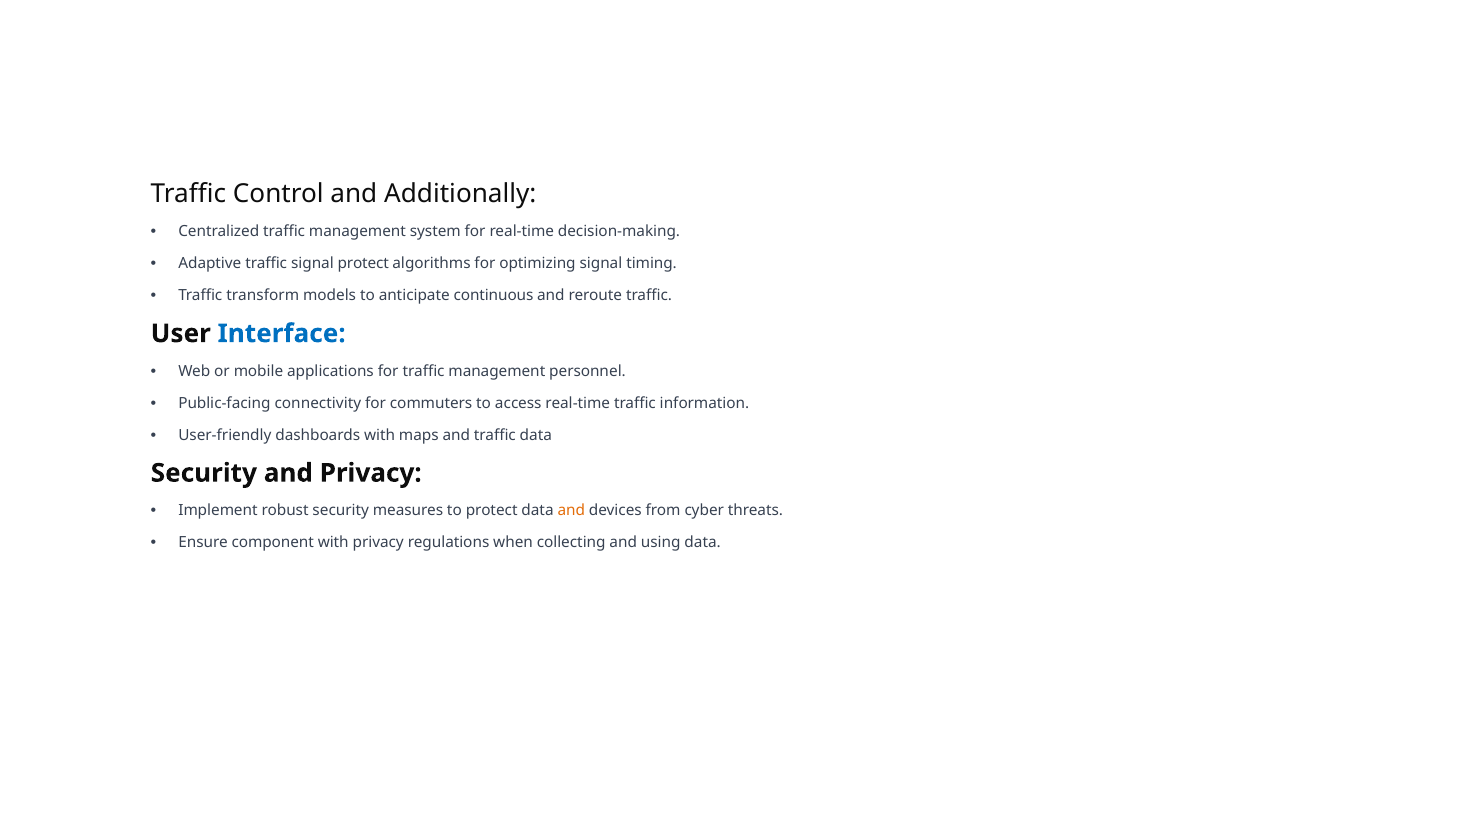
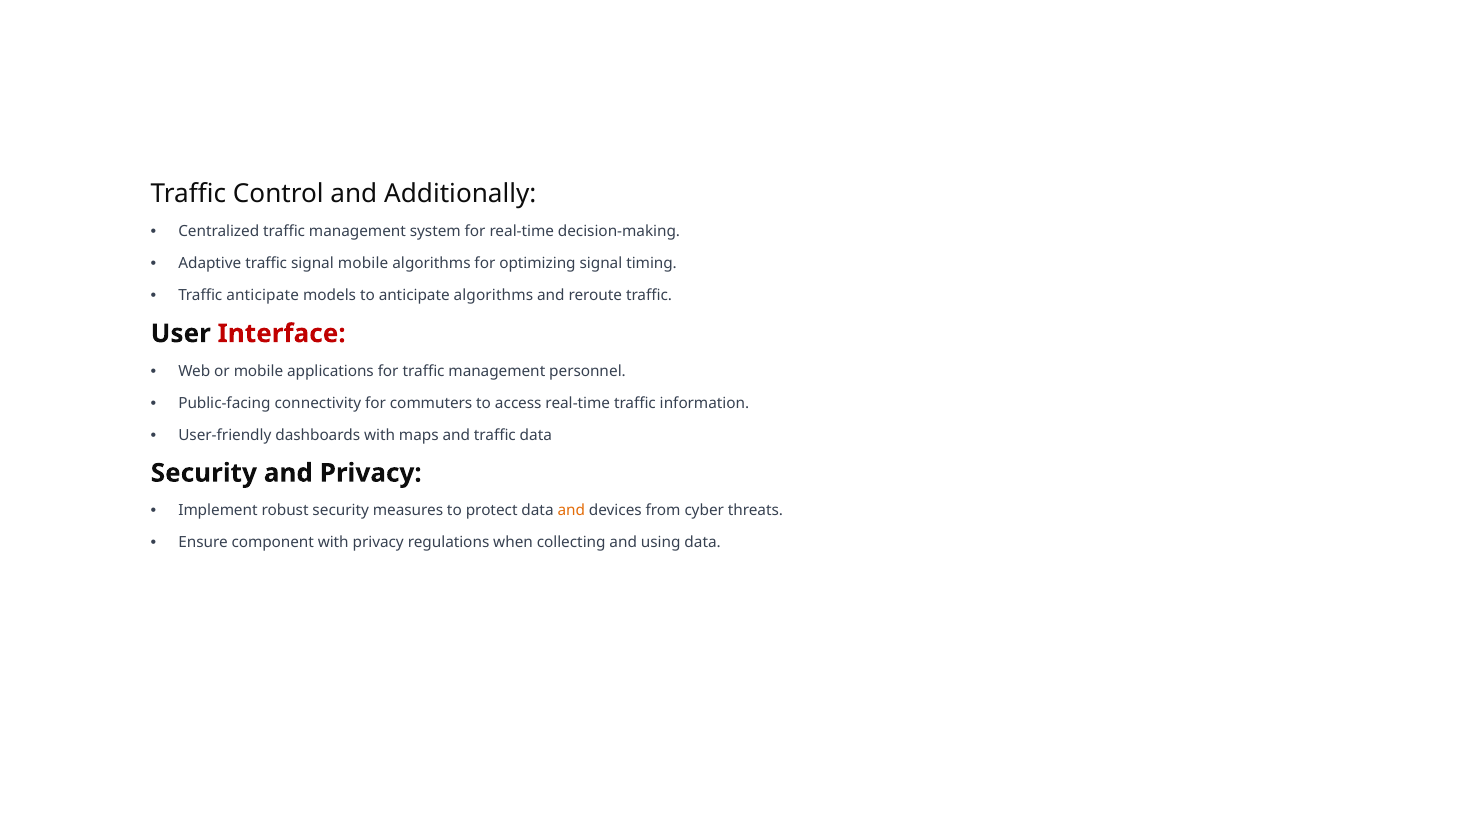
signal protect: protect -> mobile (363, 264)
Traffic transform: transform -> anticipate (263, 296)
anticipate continuous: continuous -> algorithms (493, 296)
Interface colour: blue -> red (282, 334)
